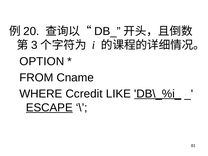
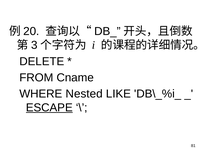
OPTION: OPTION -> DELETE (42, 61)
Ccredit: Ccredit -> Nested (84, 94)
DB\_%i_ underline: present -> none (158, 94)
